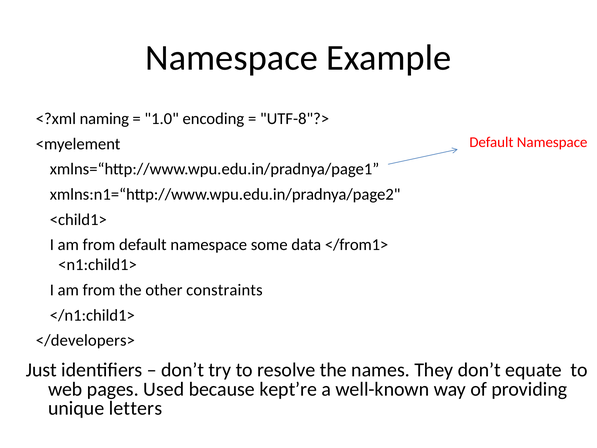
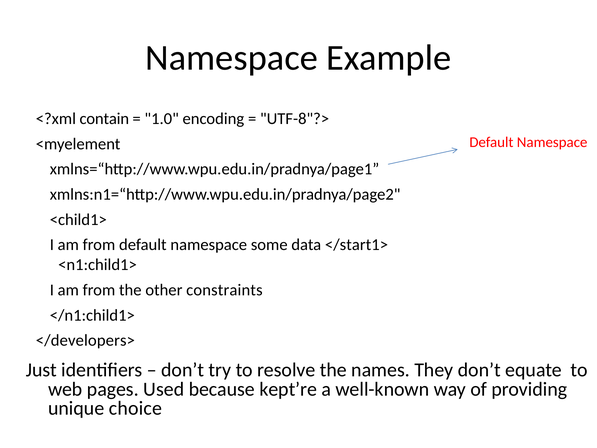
naming: naming -> contain (104, 119)
</from1>: </from1> -> </start1> (356, 245)
letters: letters -> choice (135, 408)
